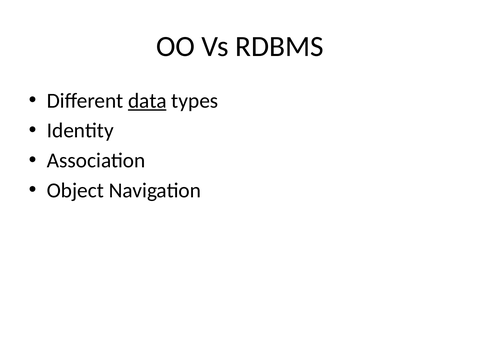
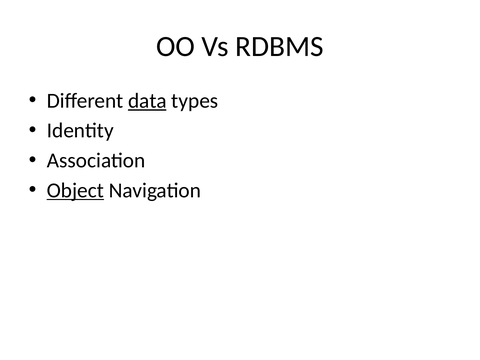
Object underline: none -> present (75, 190)
